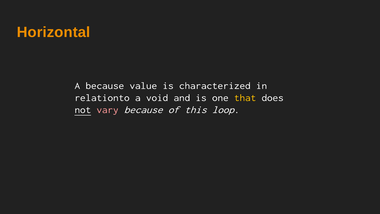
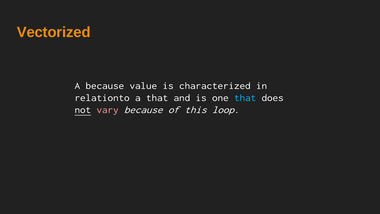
Horizontal: Horizontal -> Vectorized (54, 32)
a void: void -> that (157, 98)
that colour: yellow -> light blue (245, 98)
